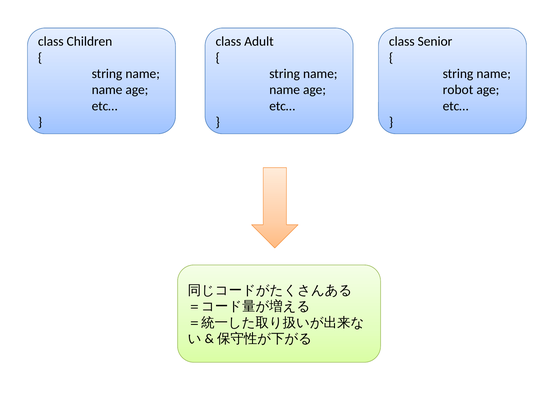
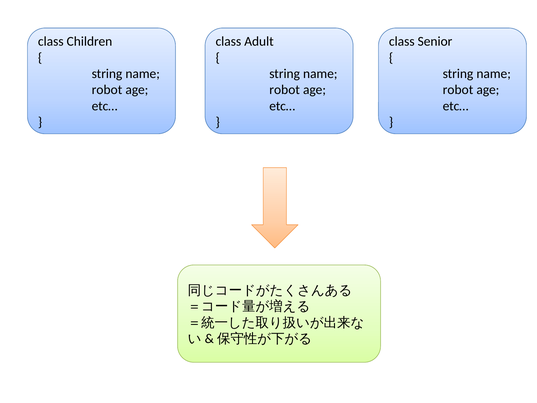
name: name -> robot (107, 90)
name: name -> robot (285, 90)
